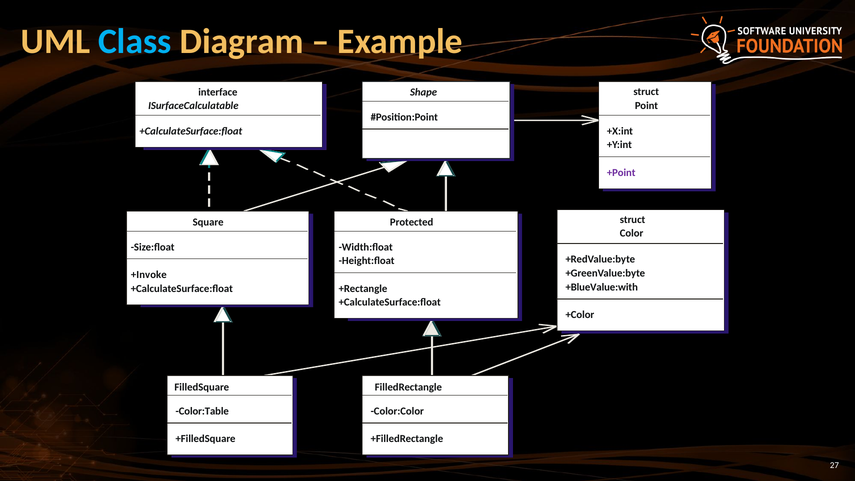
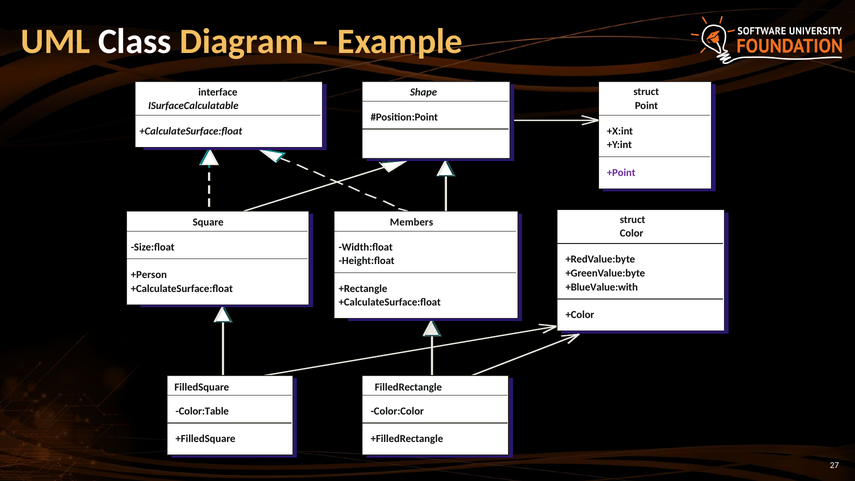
Class colour: light blue -> white (135, 42)
Protected: Protected -> Members (412, 222)
+Invoke: +Invoke -> +Person (149, 275)
